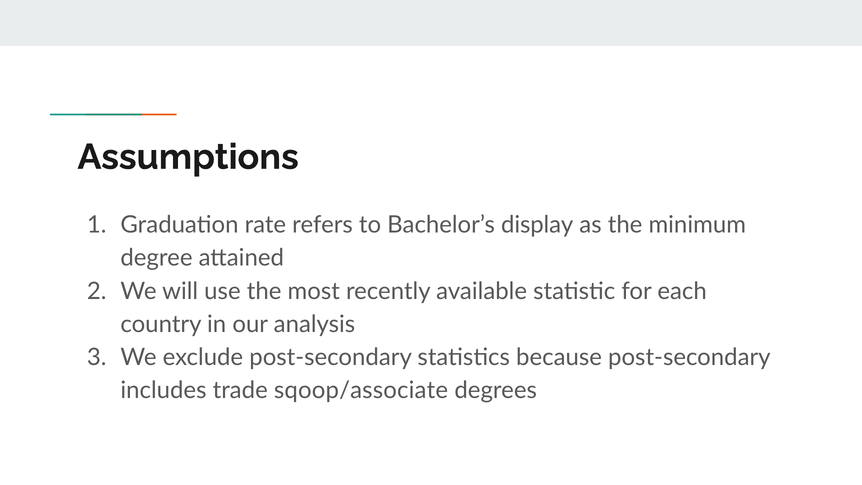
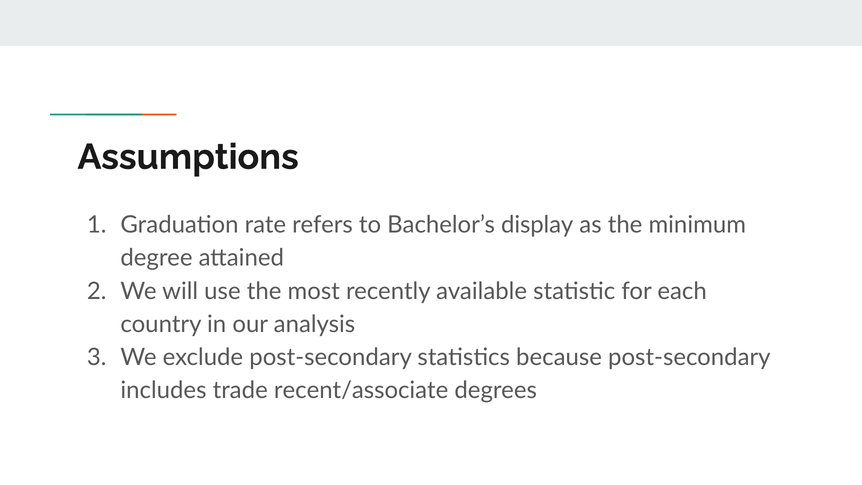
sqoop/associate: sqoop/associate -> recent/associate (361, 390)
